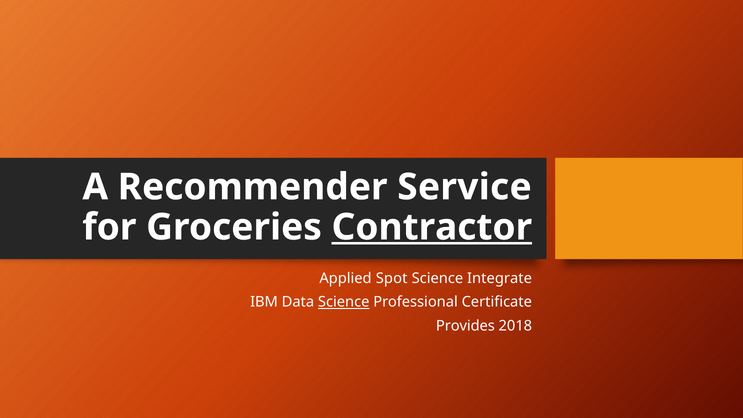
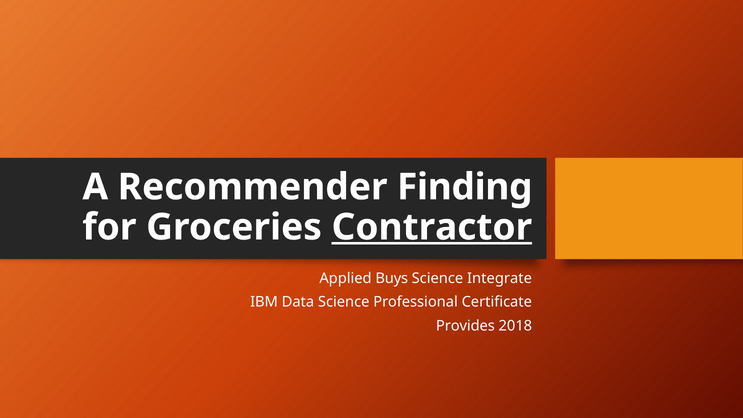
Service: Service -> Finding (465, 187)
Spot: Spot -> Buys (392, 278)
Science underline: present -> none (344, 302)
